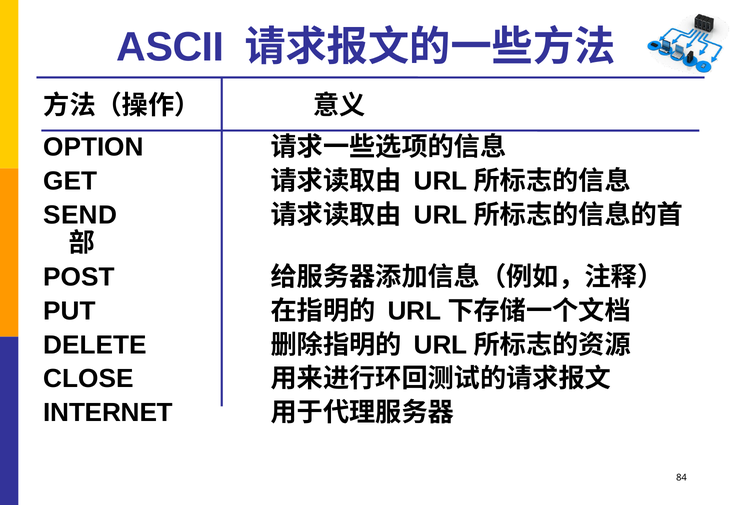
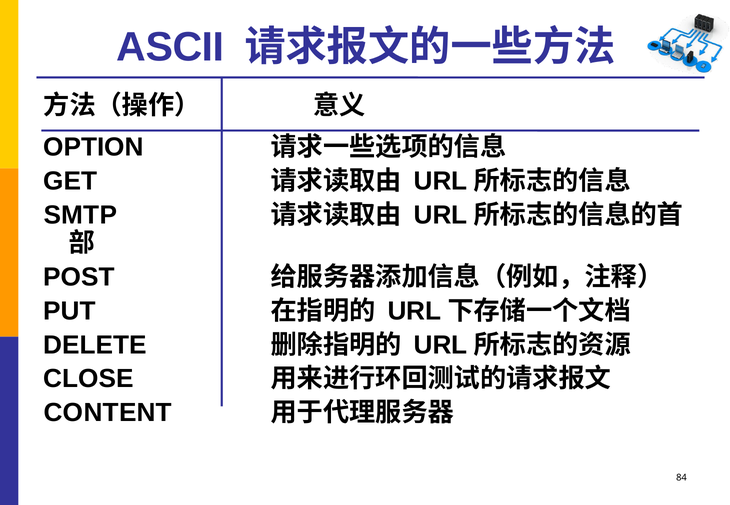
SEND: SEND -> SMTP (80, 215)
INTERNET: INTERNET -> CONTENT (108, 413)
